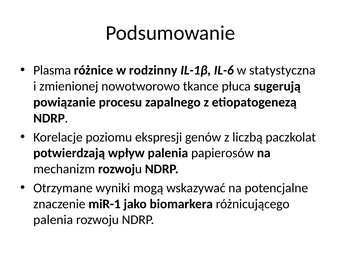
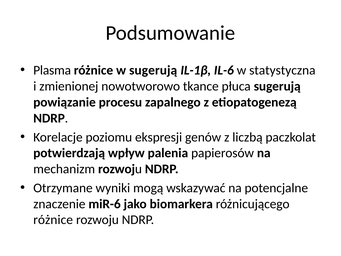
w rodzinny: rodzinny -> sugerują (153, 70)
miR-1: miR-1 -> miR-6 (105, 204)
palenia: palenia -> różnice (53, 220)
